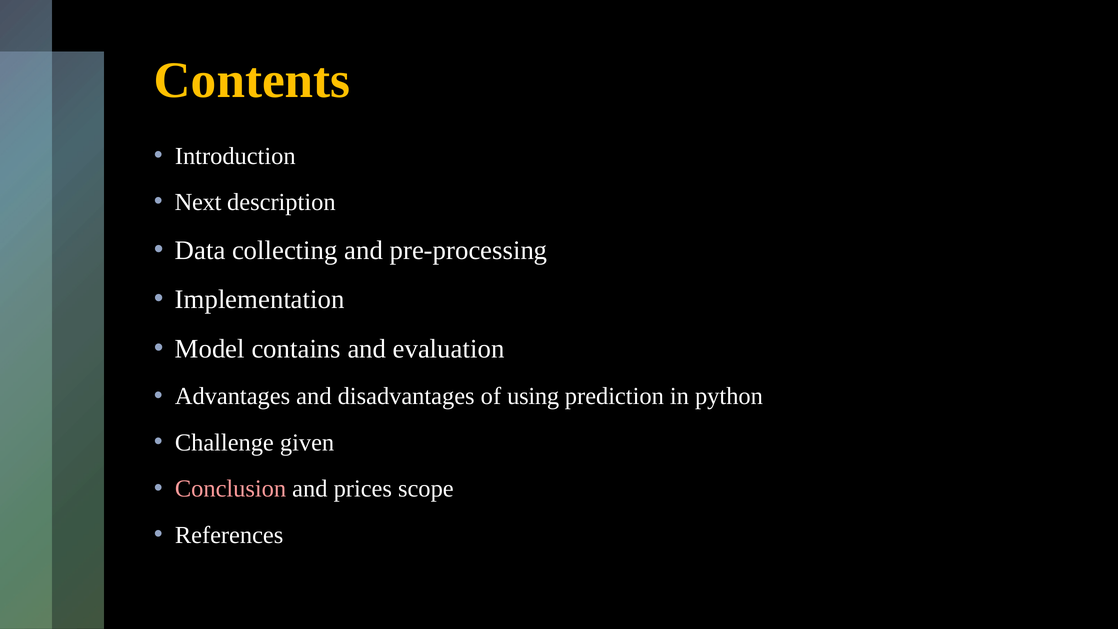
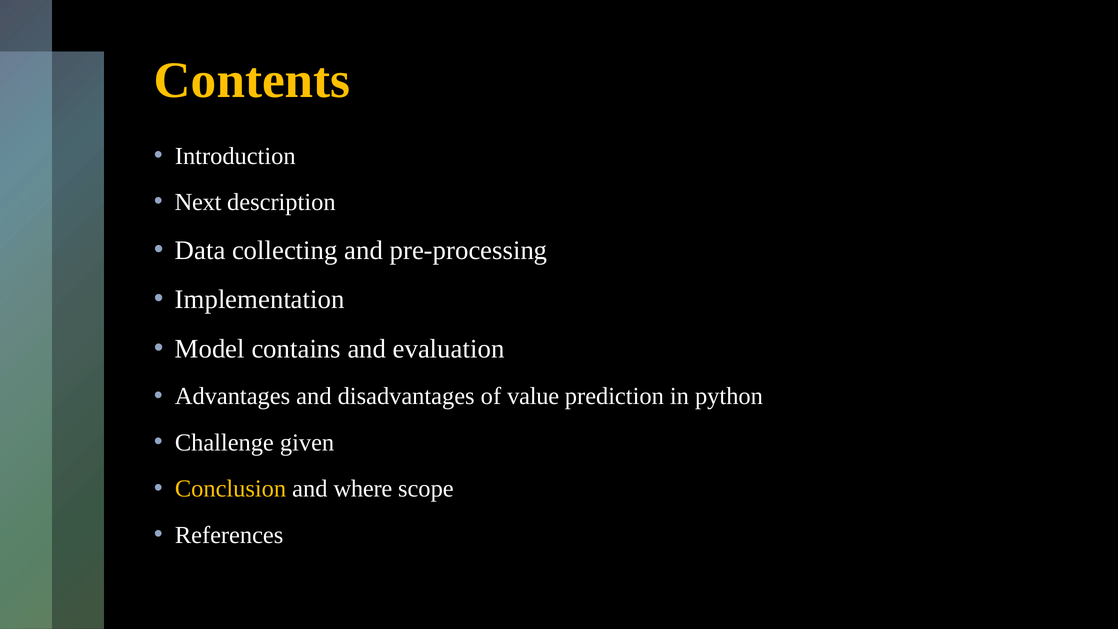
using: using -> value (533, 396)
Conclusion colour: pink -> yellow (231, 489)
prices: prices -> where (363, 489)
